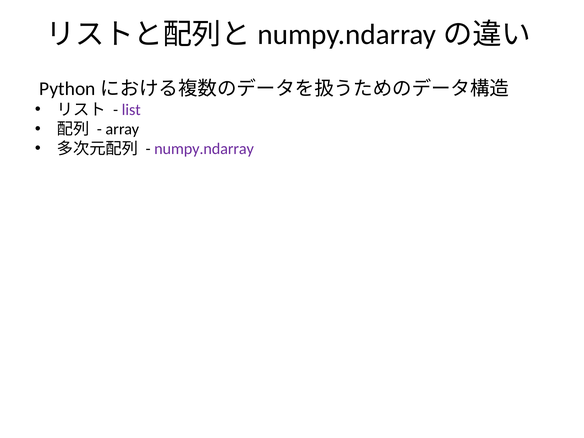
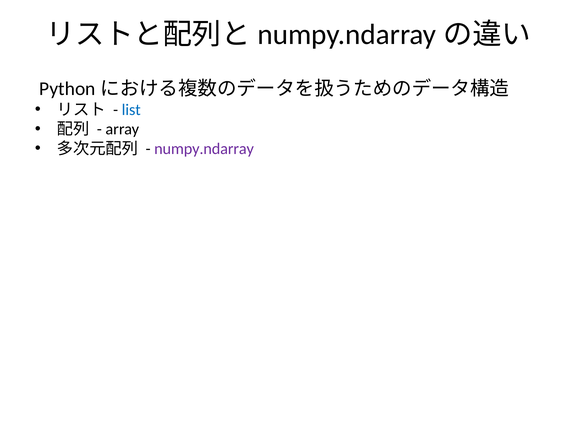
list colour: purple -> blue (131, 110)
